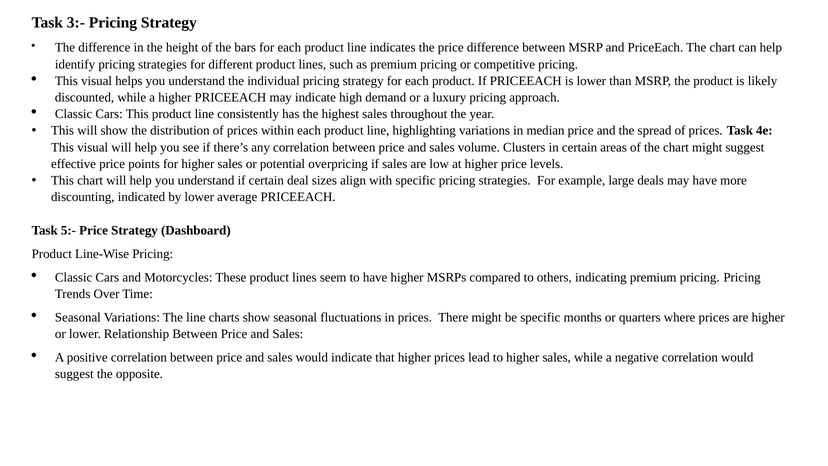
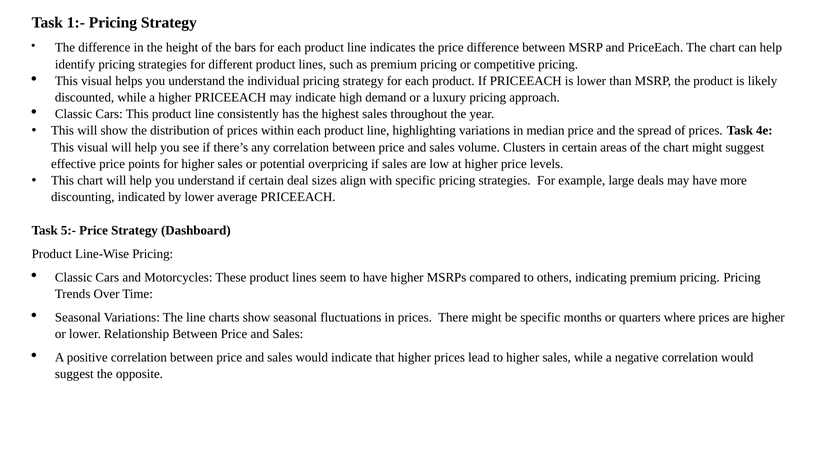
3:-: 3:- -> 1:- (76, 23)
